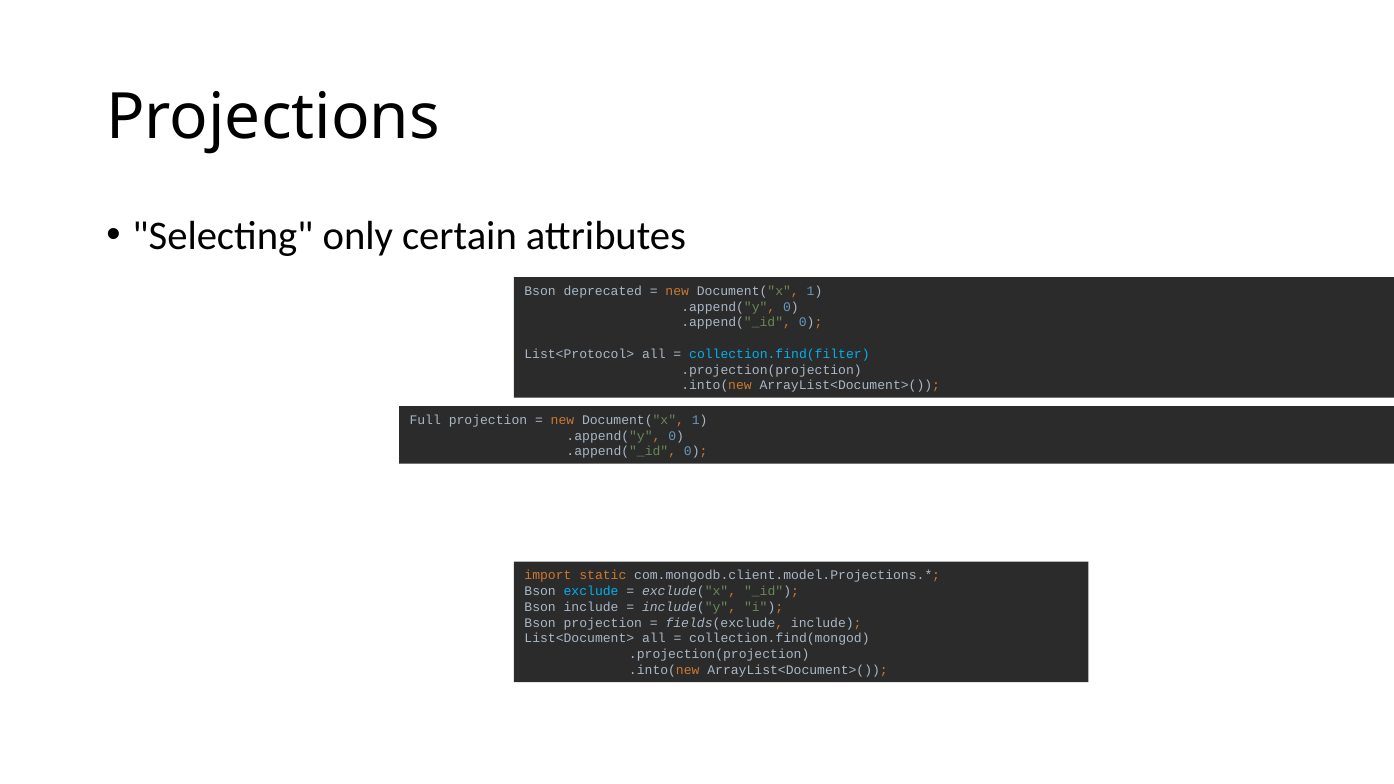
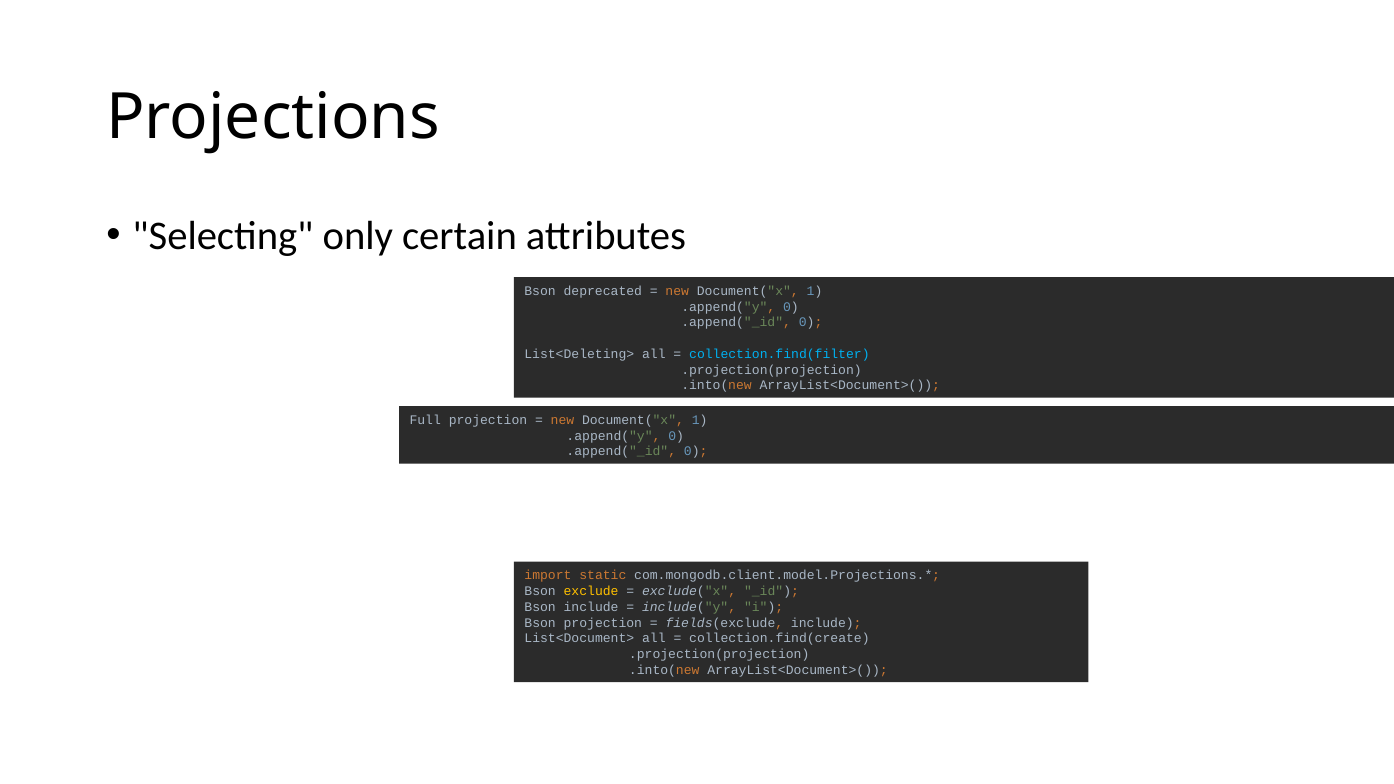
List<Protocol>: List<Protocol> -> List<Deleting> (579, 354)
exclude colour: light blue -> yellow (591, 591)
collection.find(mongod: collection.find(mongod -> collection.find(create (779, 639)
